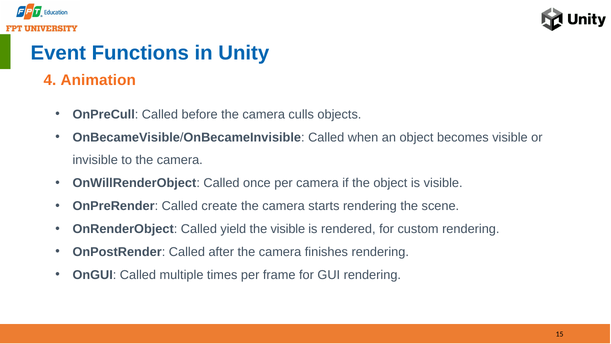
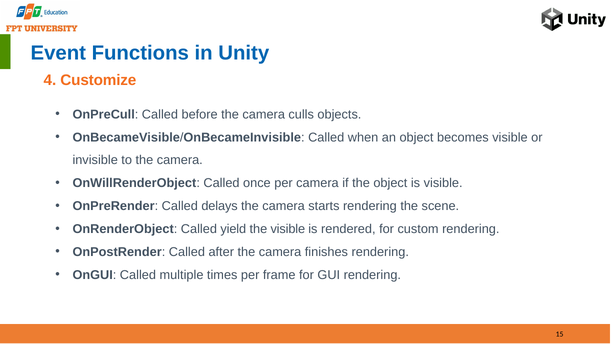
Animation: Animation -> Customize (98, 80)
create: create -> delays (220, 206)
